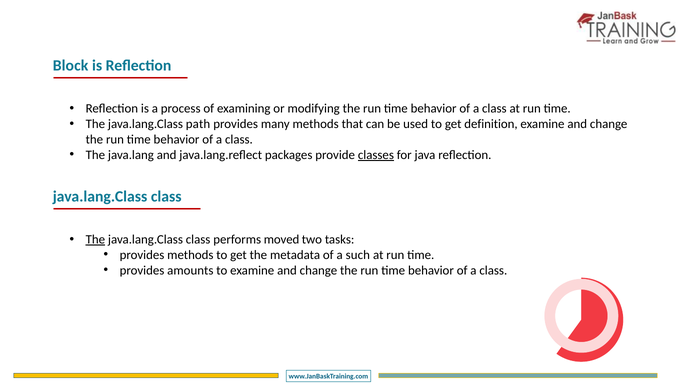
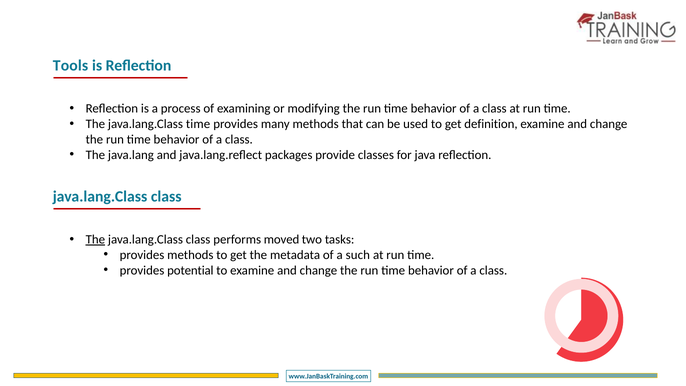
Block: Block -> Tools (71, 65)
java.lang.Class path: path -> time (198, 124)
classes underline: present -> none (376, 155)
amounts: amounts -> potential (190, 270)
